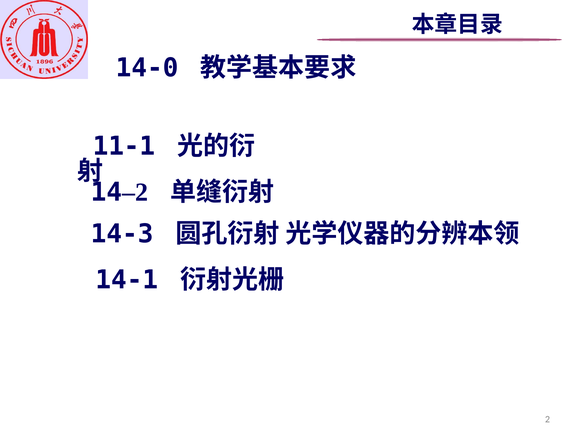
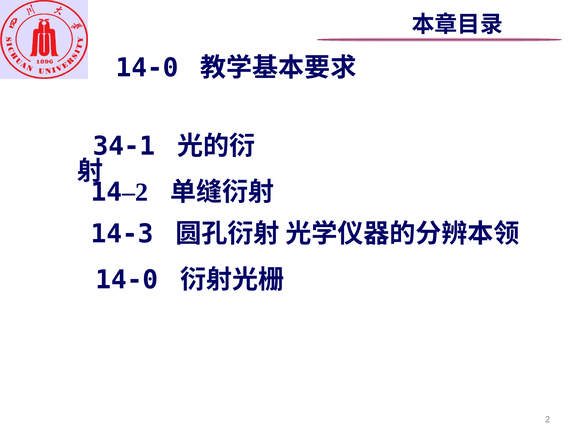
11-1: 11-1 -> 34-1 (124, 146)
14-1: 14-1 -> 14-0 (127, 280)
